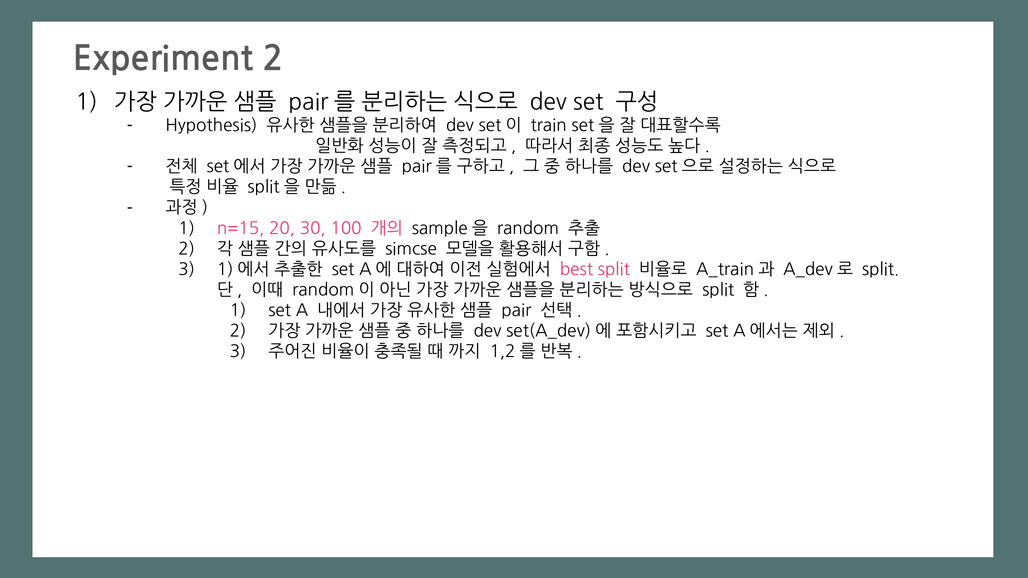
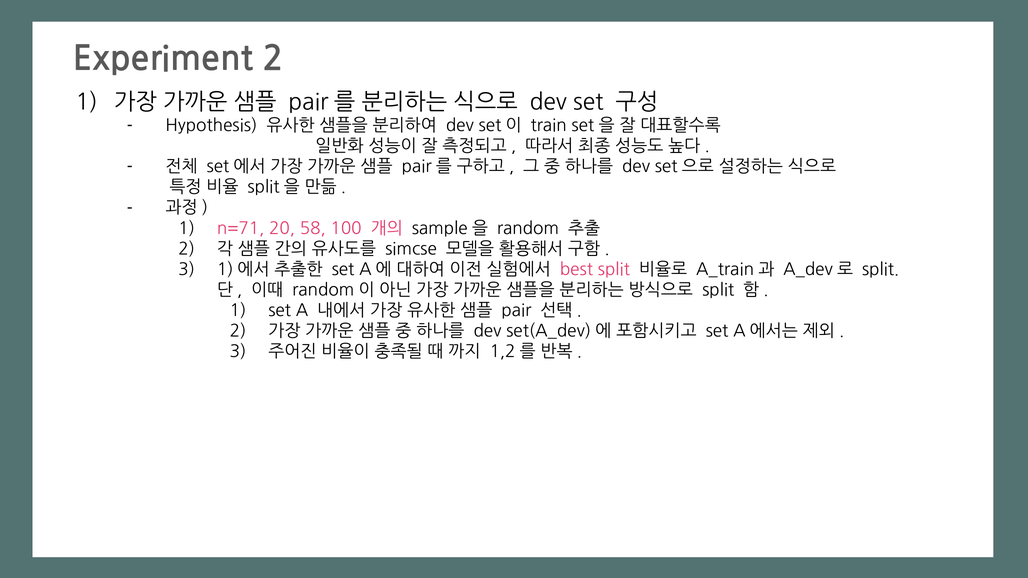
n=15: n=15 -> n=71 (241, 228)
30: 30 -> 58 (313, 228)
